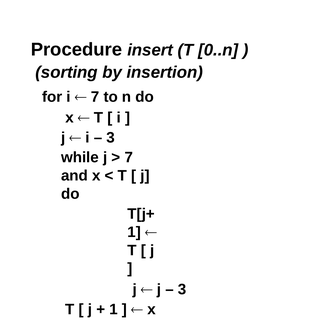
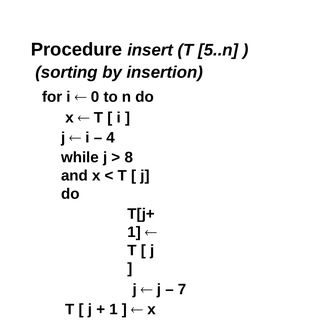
0..n: 0..n -> 5..n (218, 50)
7: 7 -> 0 (95, 97)
3: 3 -> 4 (111, 138)
7: 7 -> 8 (129, 157)
3: 3 -> 7 (182, 289)
